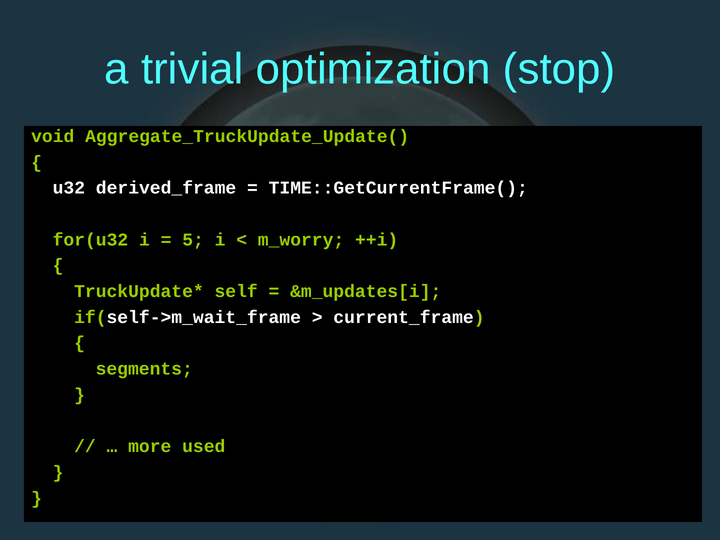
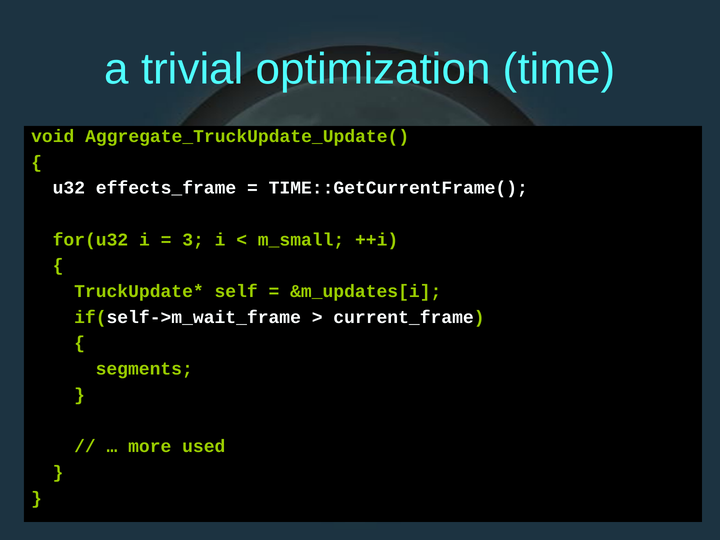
stop: stop -> time (559, 69)
derived_frame: derived_frame -> effects_frame (166, 188)
5: 5 -> 3 (193, 240)
m_worry: m_worry -> m_small (301, 240)
